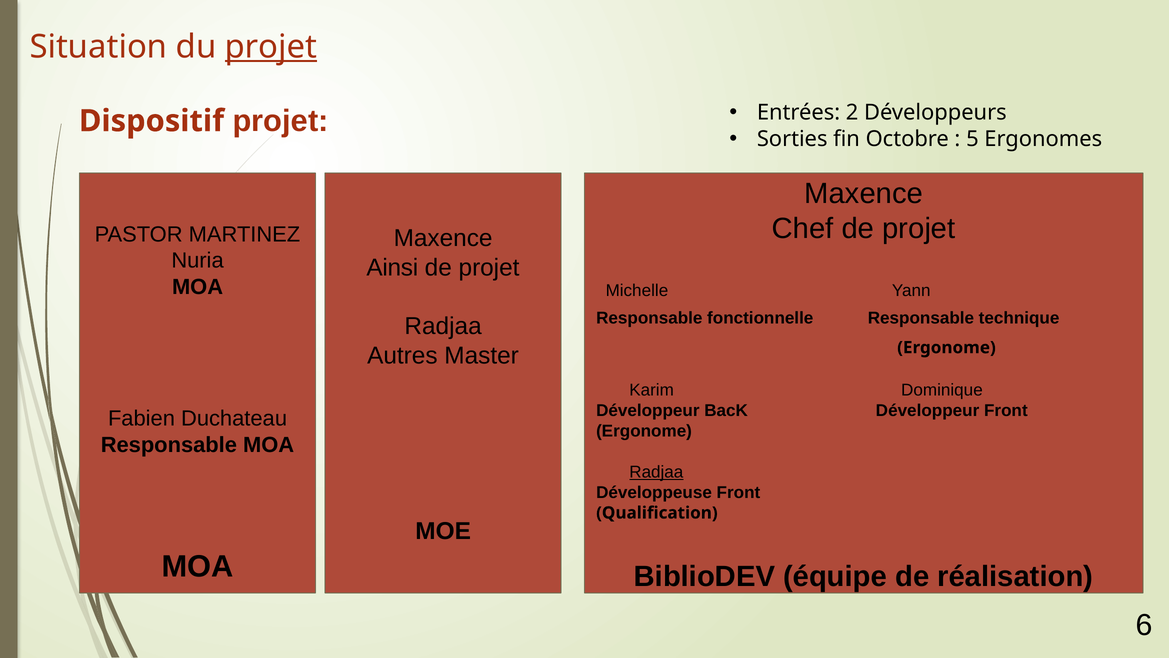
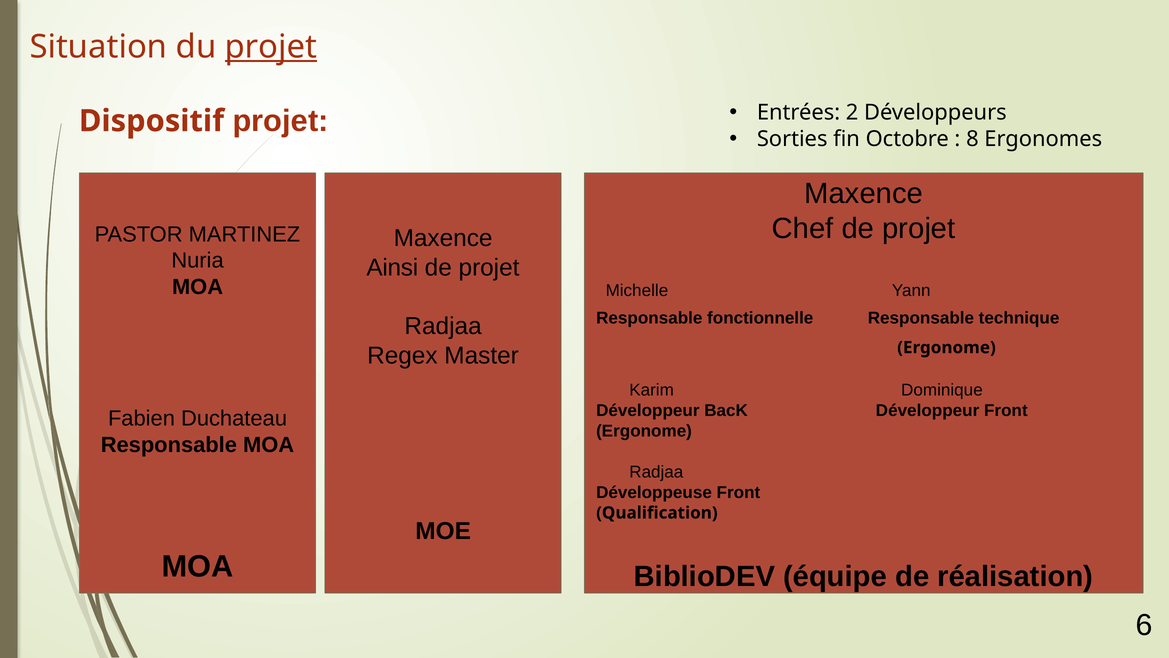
5: 5 -> 8 (972, 139)
Autres: Autres -> Regex (402, 355)
Radjaa underline: present -> none (656, 472)
